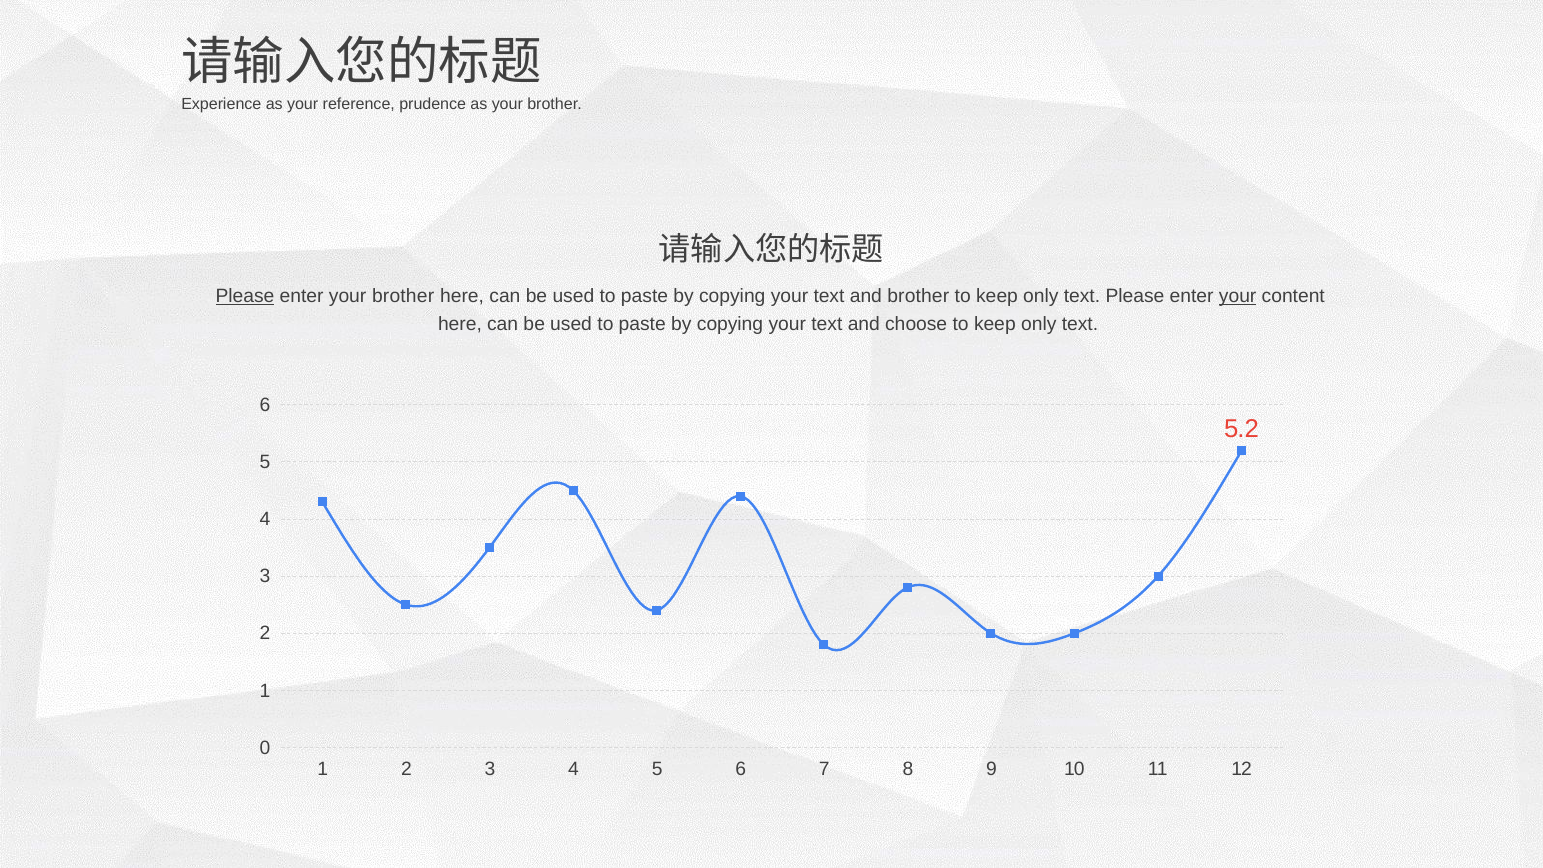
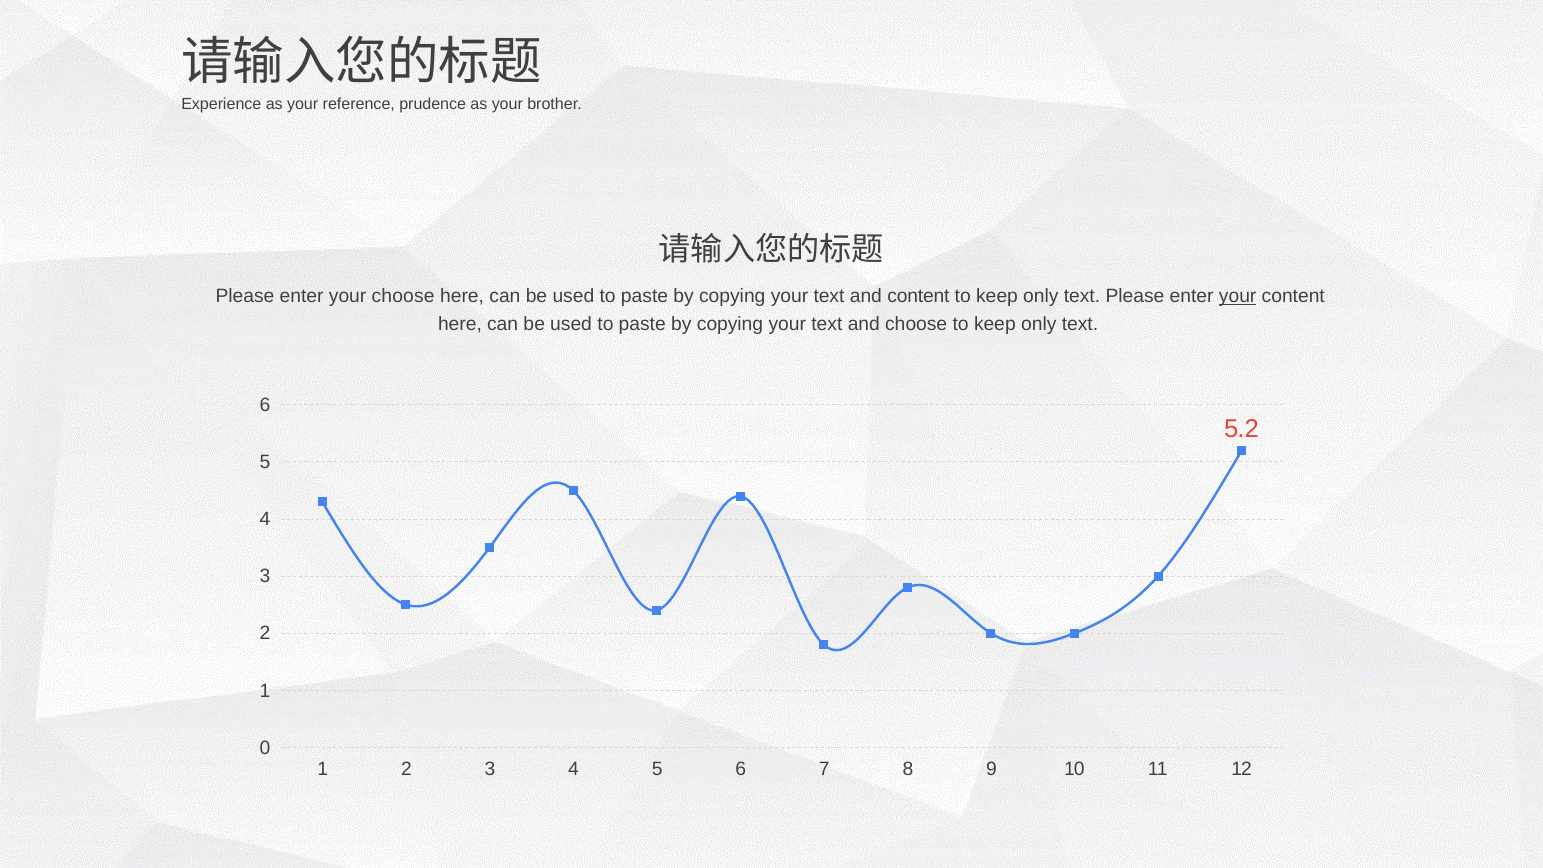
Please underline: present -> none (245, 296)
enter your brother: brother -> choose (403, 296)
and brother: brother -> content (918, 296)
